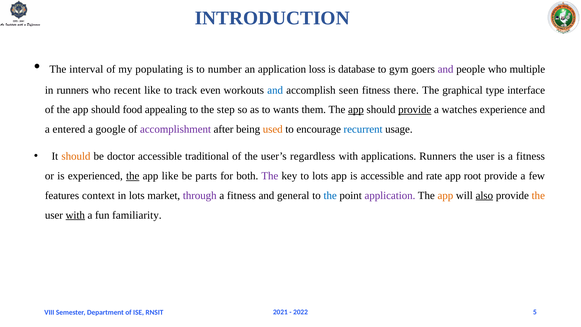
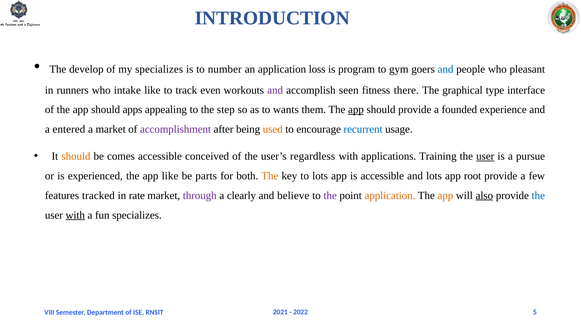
interval: interval -> develop (86, 69)
my populating: populating -> specializes (159, 69)
database: database -> program (357, 69)
and colour: purple -> blue (446, 69)
multiple: multiple -> pleasant (527, 69)
recent: recent -> intake (127, 90)
and colour: blue -> purple (275, 90)
food: food -> apps (133, 110)
provide underline: present -> none (415, 110)
watches: watches -> founded (459, 110)
a google: google -> market (111, 129)
doctor: doctor -> comes (121, 156)
traditional: traditional -> conceived (207, 156)
applications Runners: Runners -> Training (438, 156)
user underline: none -> present (485, 156)
is a fitness: fitness -> pursue (531, 156)
the underline: present -> none (133, 176)
The colour: purple -> orange (270, 176)
and rate: rate -> lots (434, 176)
context: context -> tracked (98, 195)
in lots: lots -> rate (137, 195)
fitness: fitness -> clearly (241, 195)
general: general -> believe (293, 195)
the colour: blue -> purple (330, 195)
application colour: purple -> orange (390, 195)
the colour: orange -> blue (538, 195)
fun familiarity: familiarity -> specializes (137, 215)
